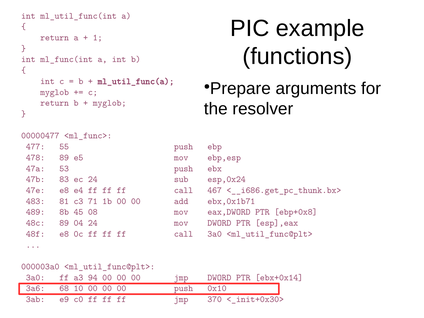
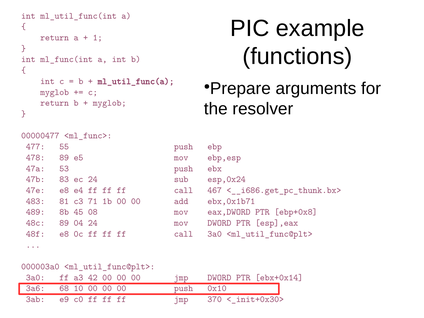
94: 94 -> 42 (93, 277)
